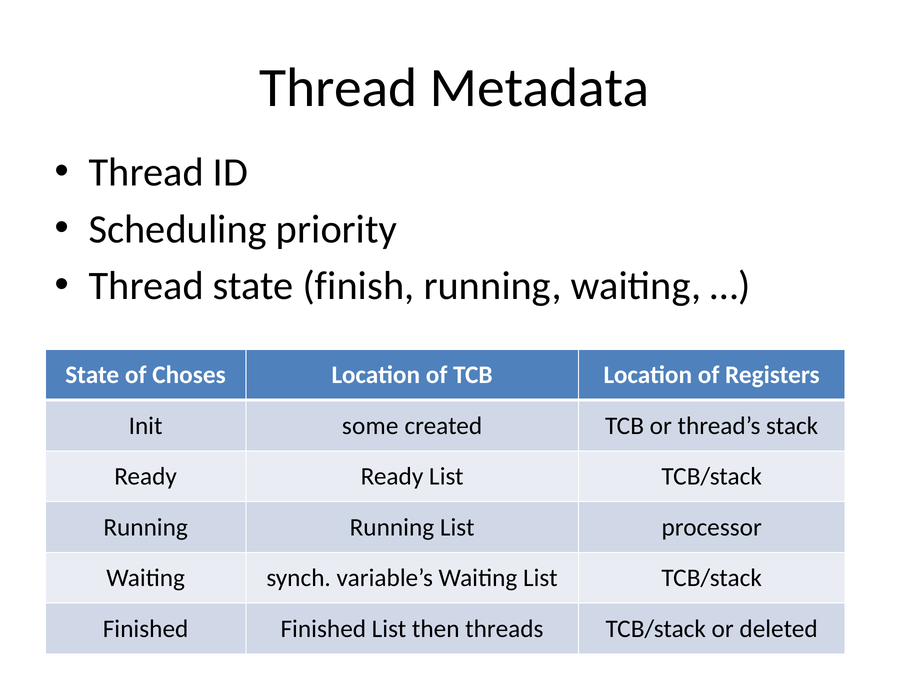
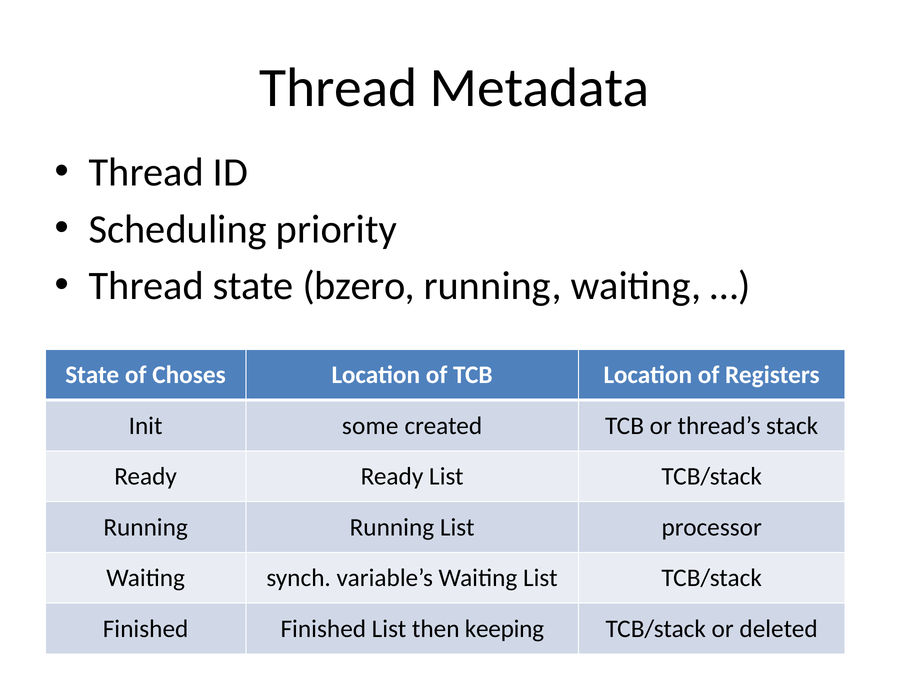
finish: finish -> bzero (359, 286)
threads: threads -> keeping (504, 629)
